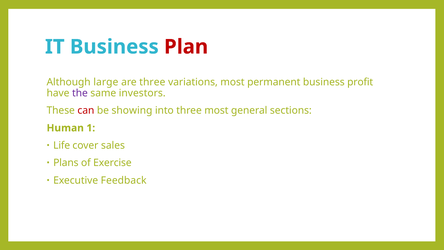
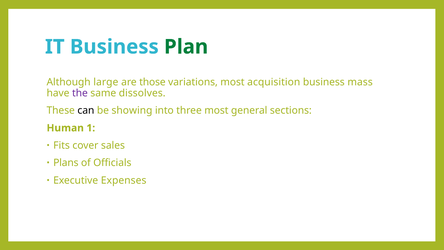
Plan colour: red -> green (186, 47)
are three: three -> those (152, 82)
permanent: permanent -> acquisition (274, 82)
profit: profit -> mass (360, 82)
investors: investors -> dissolves (142, 93)
can colour: red -> black (86, 110)
Life: Life -> Fits (62, 145)
Exercise: Exercise -> Officials (112, 163)
Feedback: Feedback -> Expenses (124, 180)
